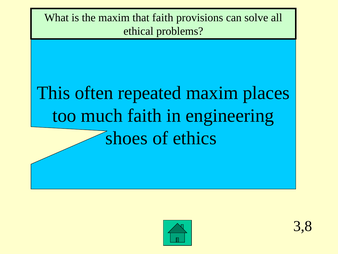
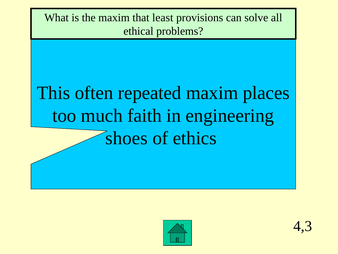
that faith: faith -> least (163, 18)
3,8: 3,8 -> 4,3 (303, 226)
